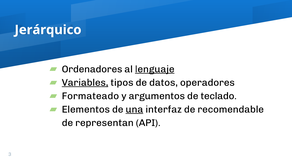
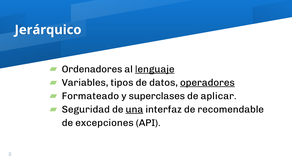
Variables underline: present -> none (85, 83)
operadores underline: none -> present (207, 83)
argumentos: argumentos -> superclases (157, 96)
teclado: teclado -> aplicar (219, 96)
Elementos: Elementos -> Seguridad (86, 110)
representan: representan -> excepciones (104, 123)
